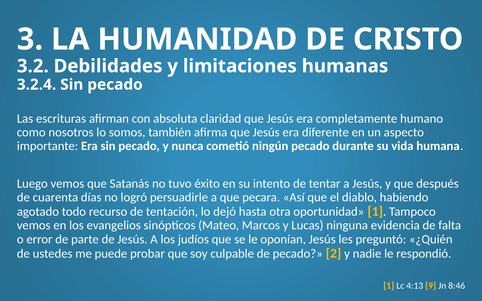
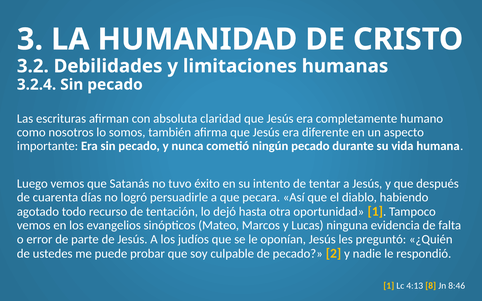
9: 9 -> 8 (431, 286)
